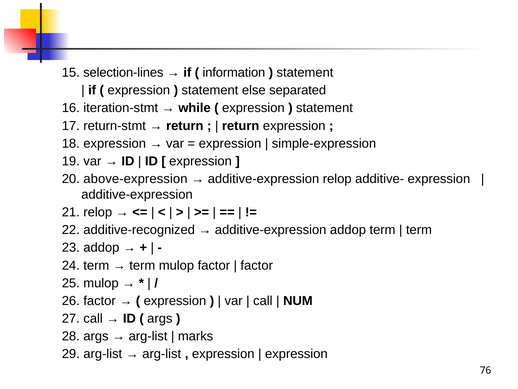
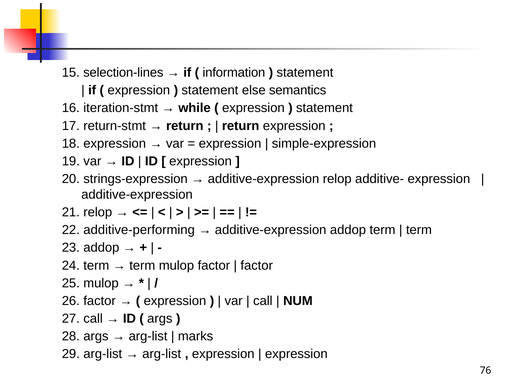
separated: separated -> semantics (298, 90)
above-expression: above-expression -> strings-expression (136, 179)
additive-recognized: additive-recognized -> additive-performing (139, 230)
